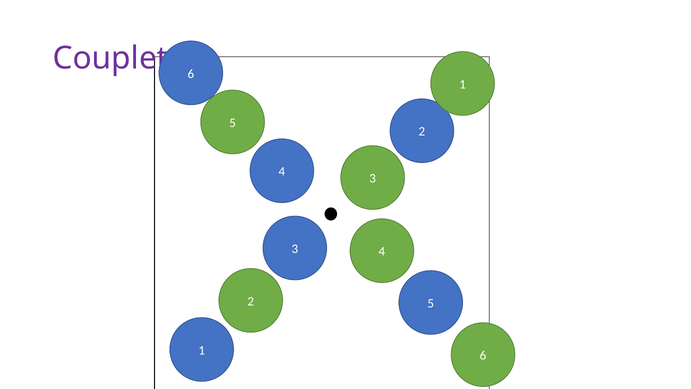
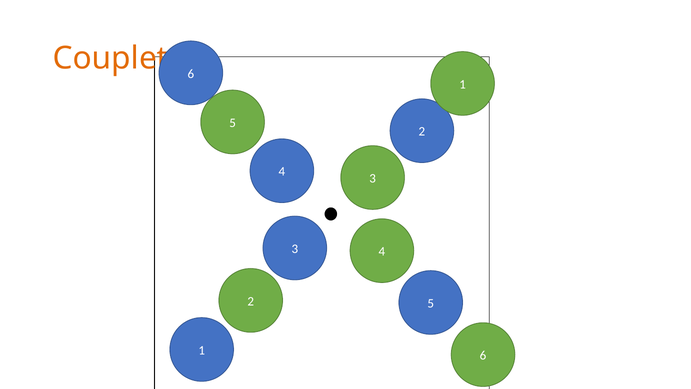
Couplet colour: purple -> orange (111, 58)
